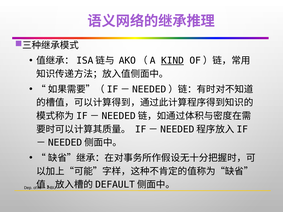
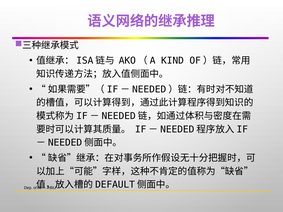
KIND underline: present -> none (172, 61)
